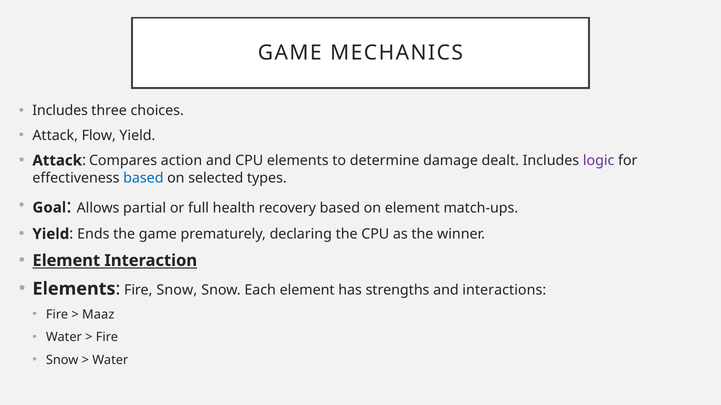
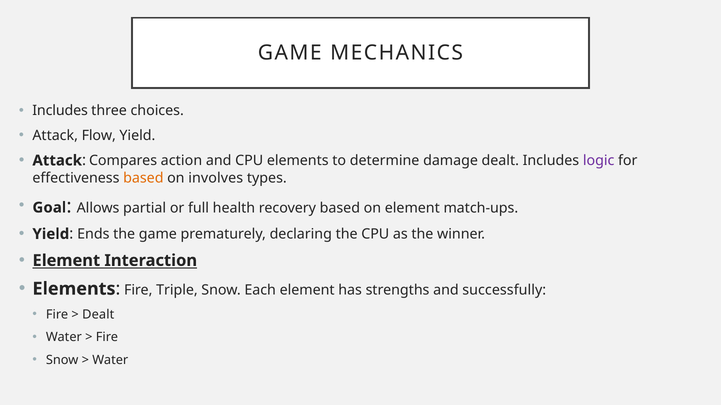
based colour: blue -> orange (143, 178)
selected: selected -> involves (216, 178)
Fire Snow: Snow -> Triple (177, 290)
interactions: interactions -> successfully (504, 290)
Maaz: Maaz -> Dealt (98, 315)
